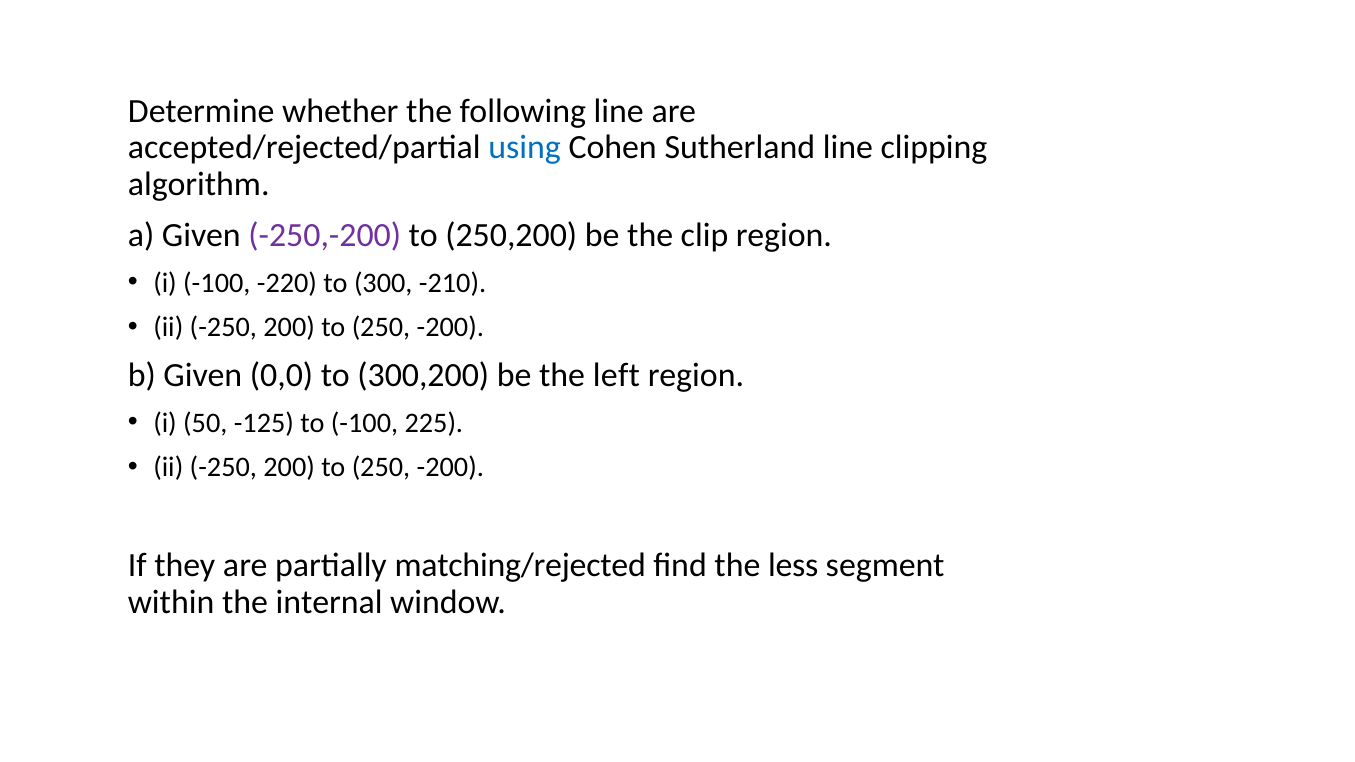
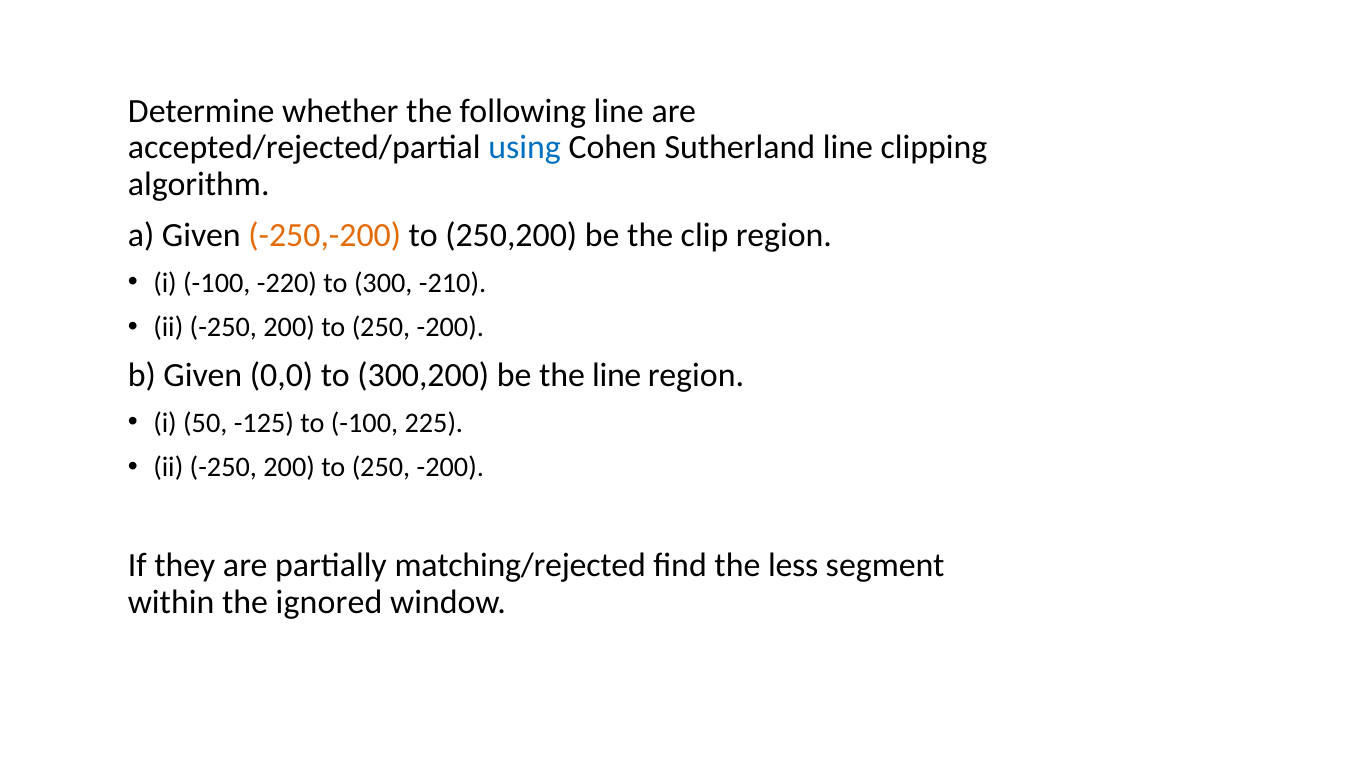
-250,-200 colour: purple -> orange (325, 235)
the left: left -> line (617, 375)
internal: internal -> ignored (329, 602)
